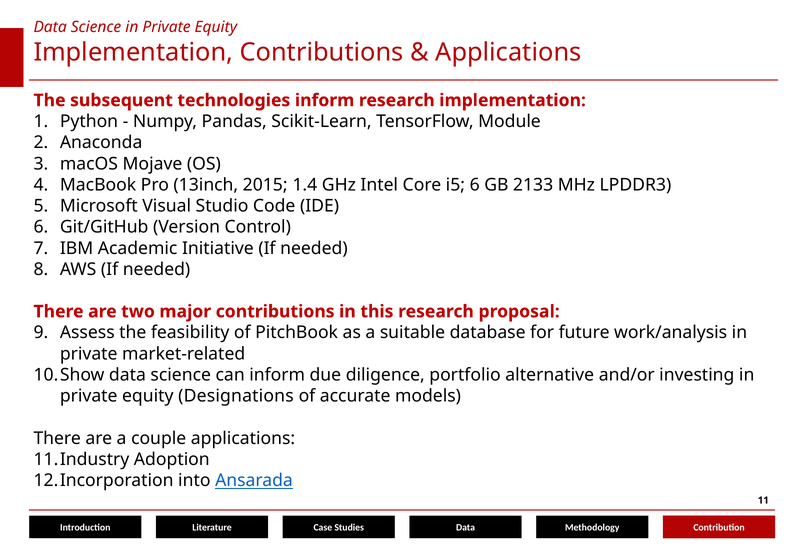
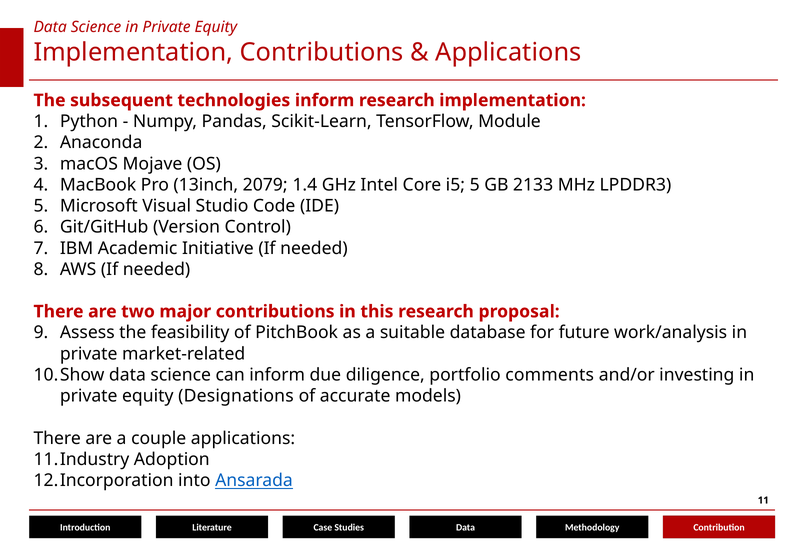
2015: 2015 -> 2079 (265, 185)
i5 6: 6 -> 5 (475, 185)
alternative: alternative -> comments (550, 375)
